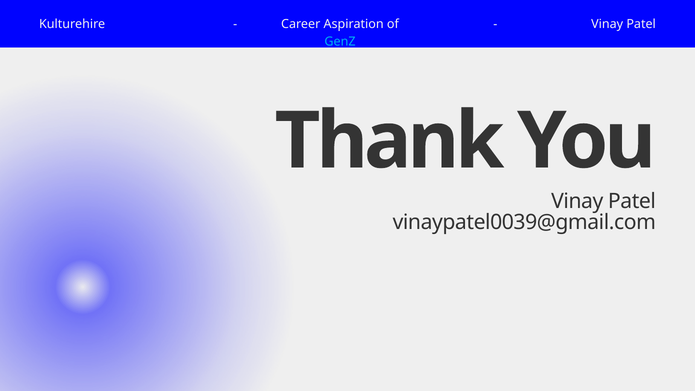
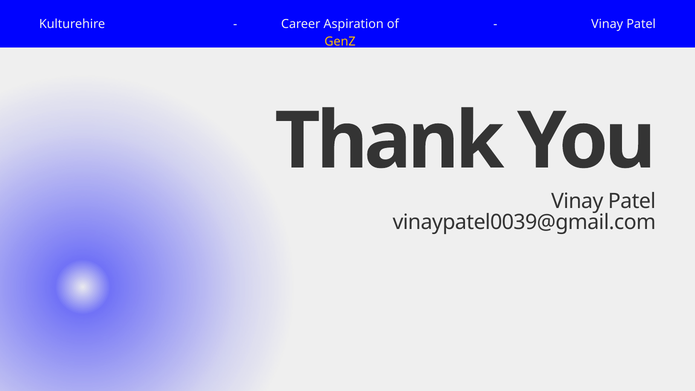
GenZ colour: light blue -> yellow (340, 42)
